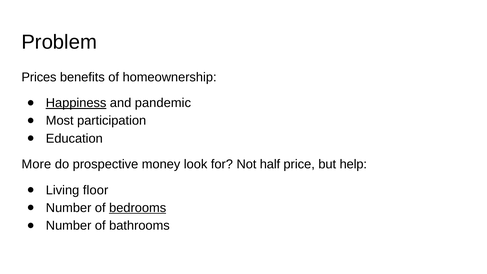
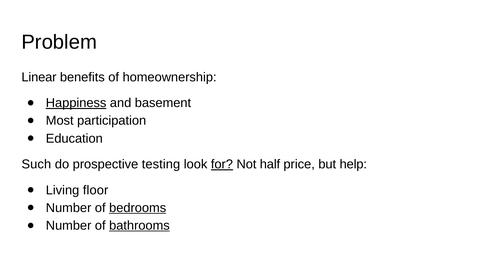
Prices: Prices -> Linear (39, 77)
pandemic: pandemic -> basement (163, 103)
More: More -> Such (36, 164)
money: money -> testing (161, 164)
for underline: none -> present (222, 164)
bathrooms underline: none -> present (139, 225)
